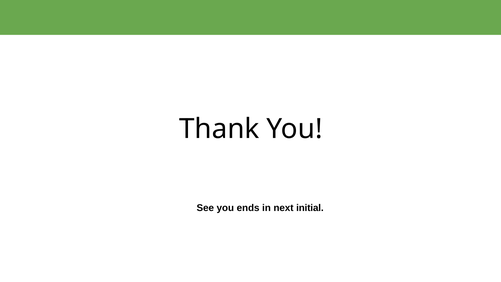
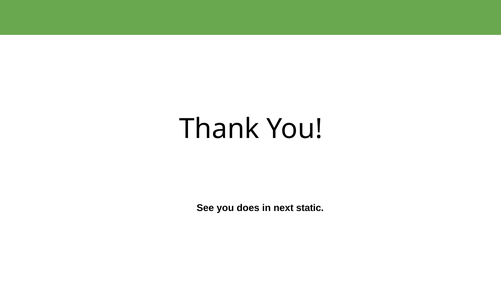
ends: ends -> does (248, 208)
initial: initial -> static (310, 208)
